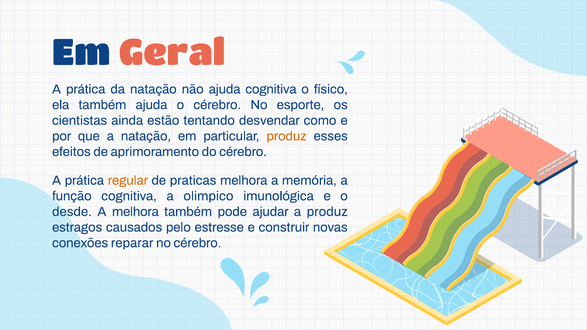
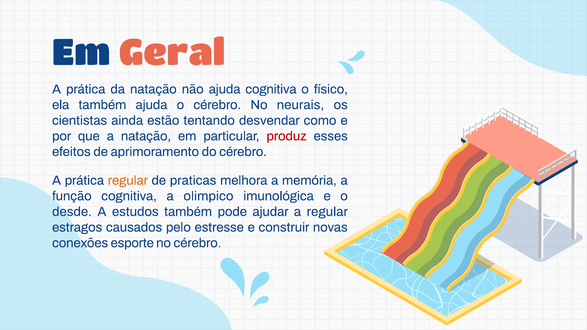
esporte: esporte -> neurais (300, 105)
produz colour: orange -> red (287, 136)
A melhora: melhora -> estudos (135, 212)
a produz: produz -> regular (327, 212)
reparar: reparar -> esporte (132, 243)
